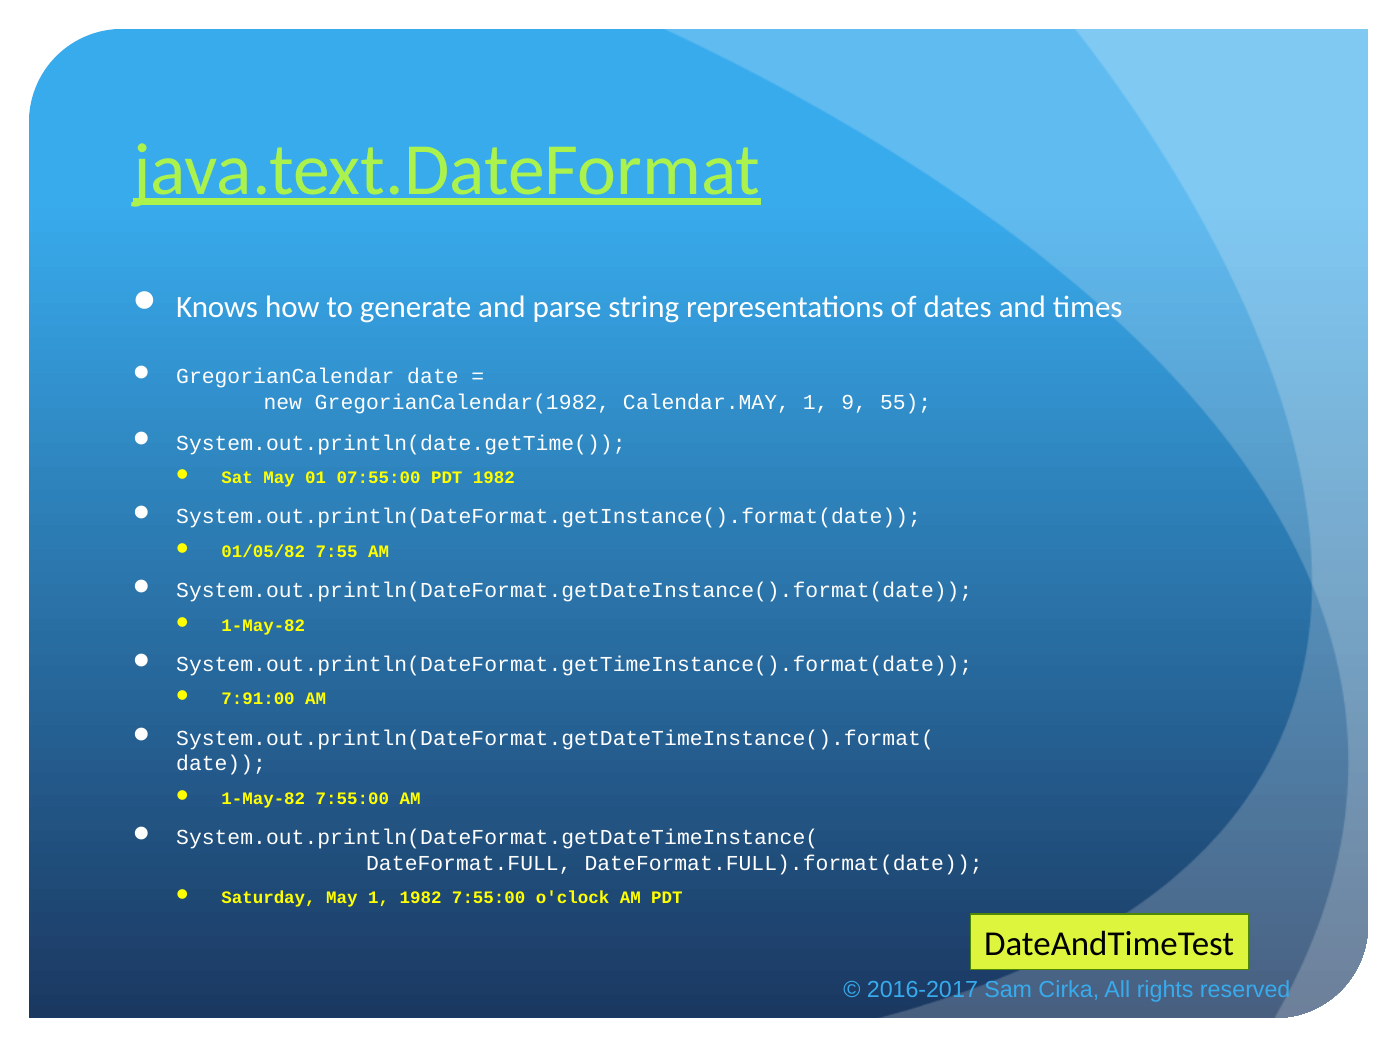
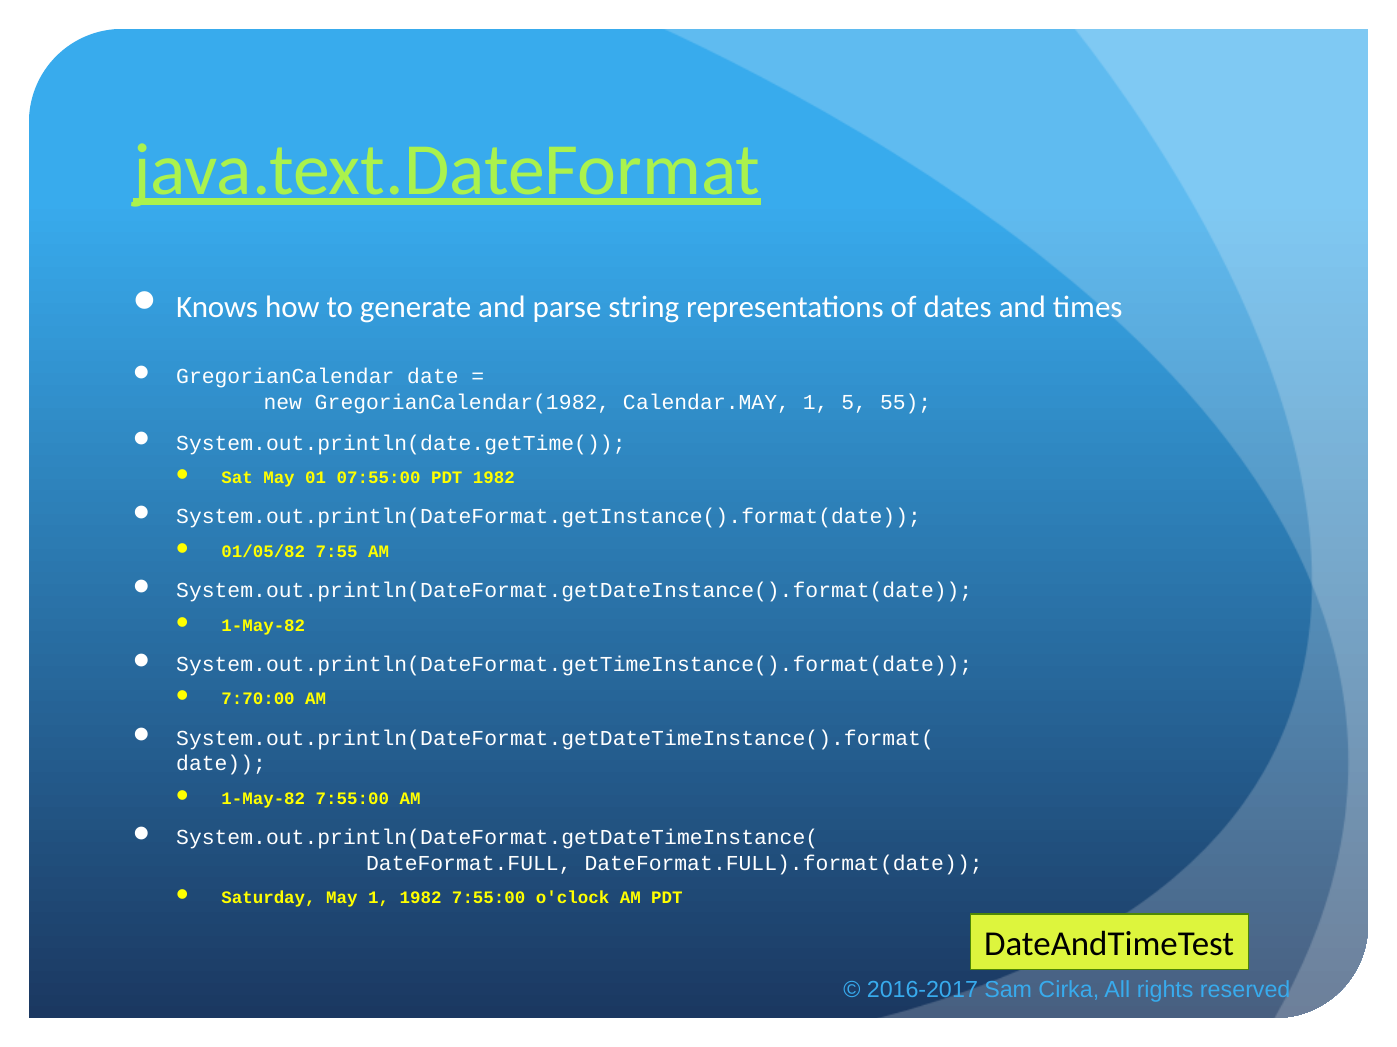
9: 9 -> 5 (854, 402)
7:91:00: 7:91:00 -> 7:70:00 (258, 700)
